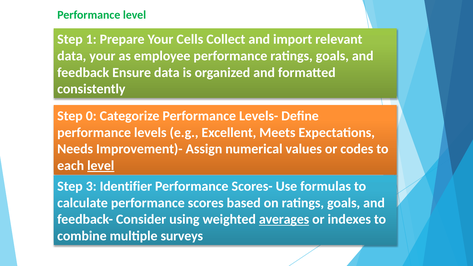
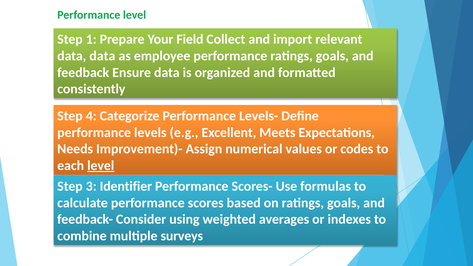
Cells: Cells -> Field (190, 39)
data your: your -> data (102, 56)
0: 0 -> 4 (91, 116)
averages underline: present -> none (284, 219)
